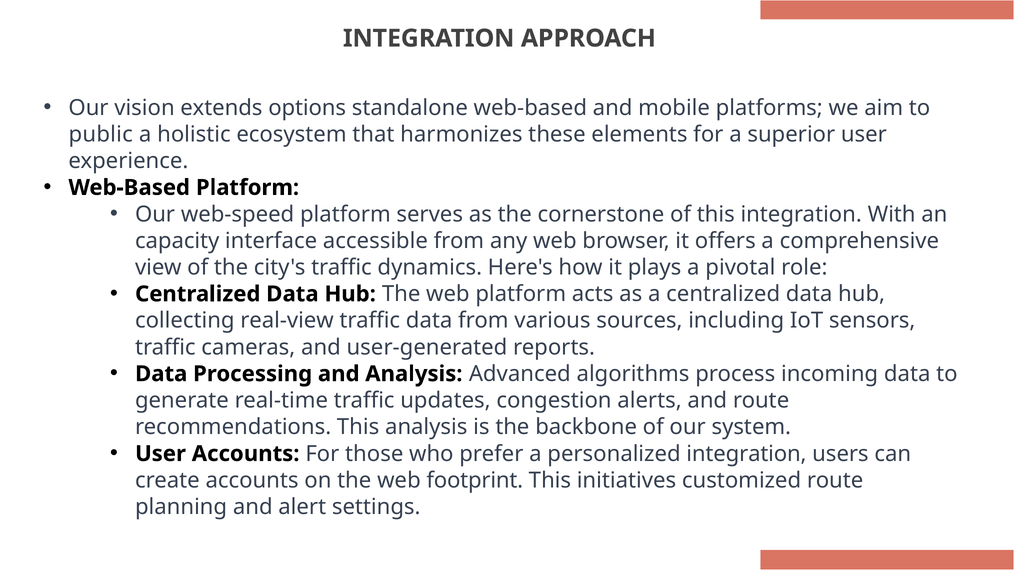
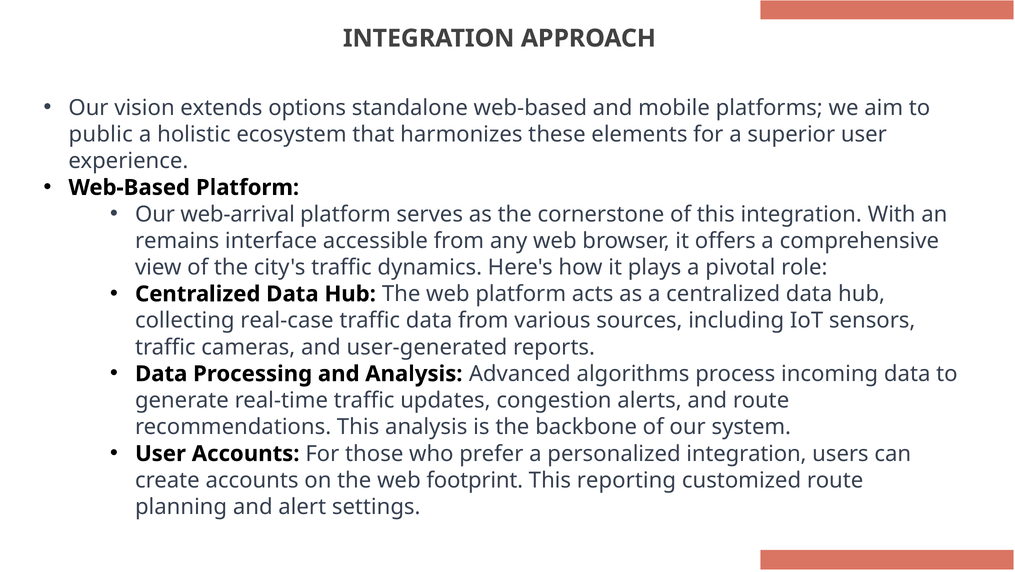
web-speed: web-speed -> web-arrival (238, 214)
capacity: capacity -> remains (177, 241)
real-view: real-view -> real-case (287, 321)
initiatives: initiatives -> reporting (626, 480)
